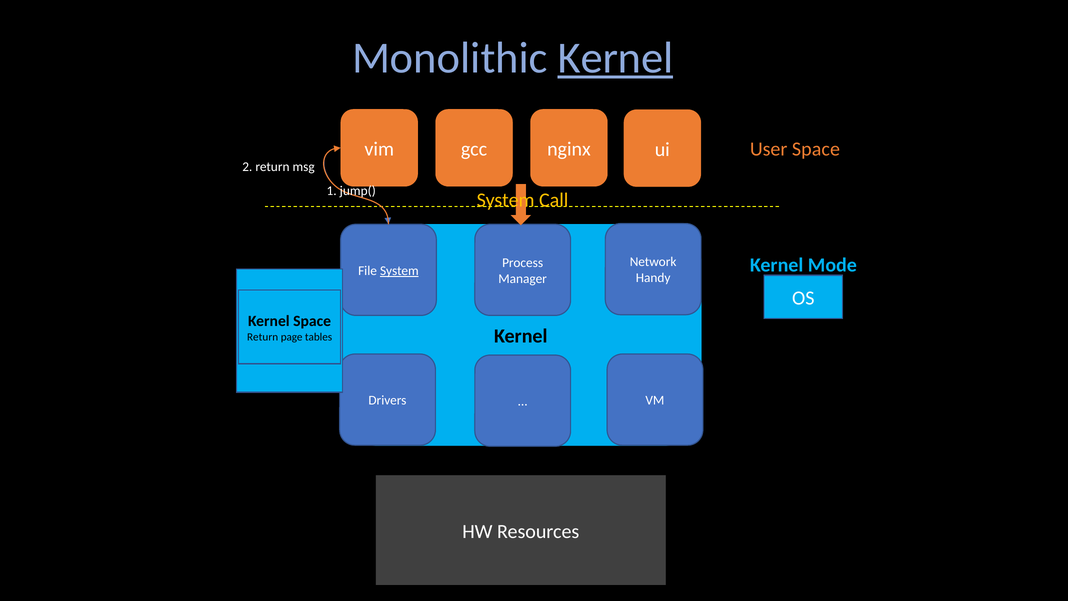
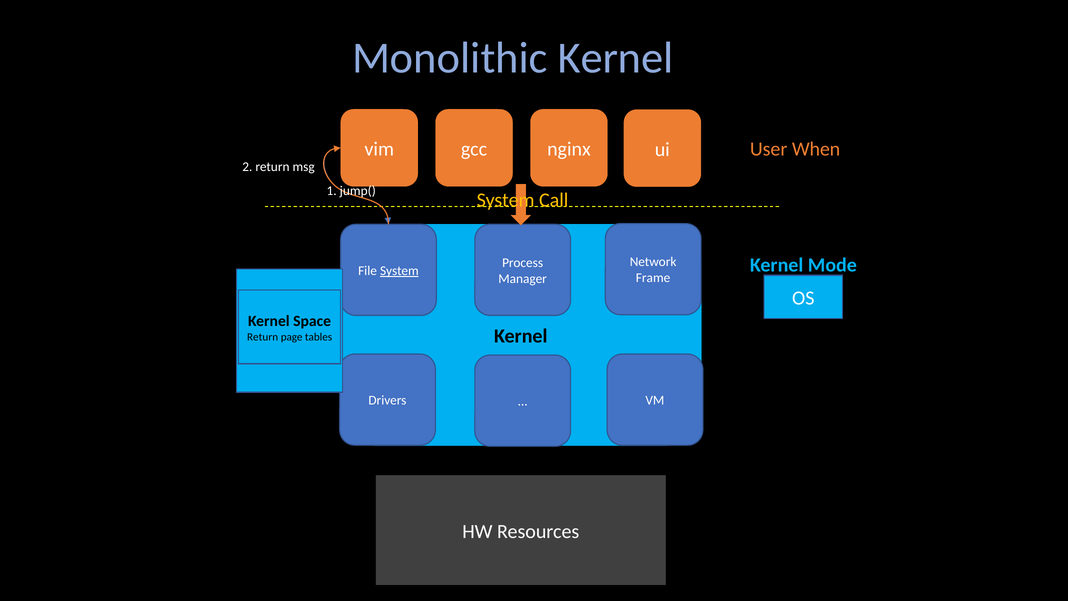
Kernel underline: present -> none (616, 58)
User Space: Space -> When (816, 149)
Handy: Handy -> Frame (653, 278)
